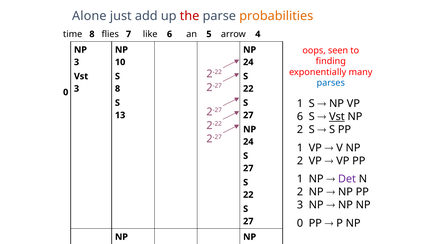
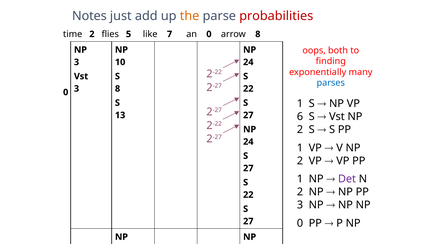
Alone: Alone -> Notes (89, 16)
the colour: red -> orange (190, 16)
probabilities colour: orange -> red (276, 16)
time 8: 8 -> 2 (92, 34)
flies 7: 7 -> 5 (129, 34)
like 6: 6 -> 7 (170, 34)
an 5: 5 -> 0 (209, 34)
arrow 4: 4 -> 8 (258, 34)
seen: seen -> both (338, 51)
Vst underline: present -> none (337, 117)
